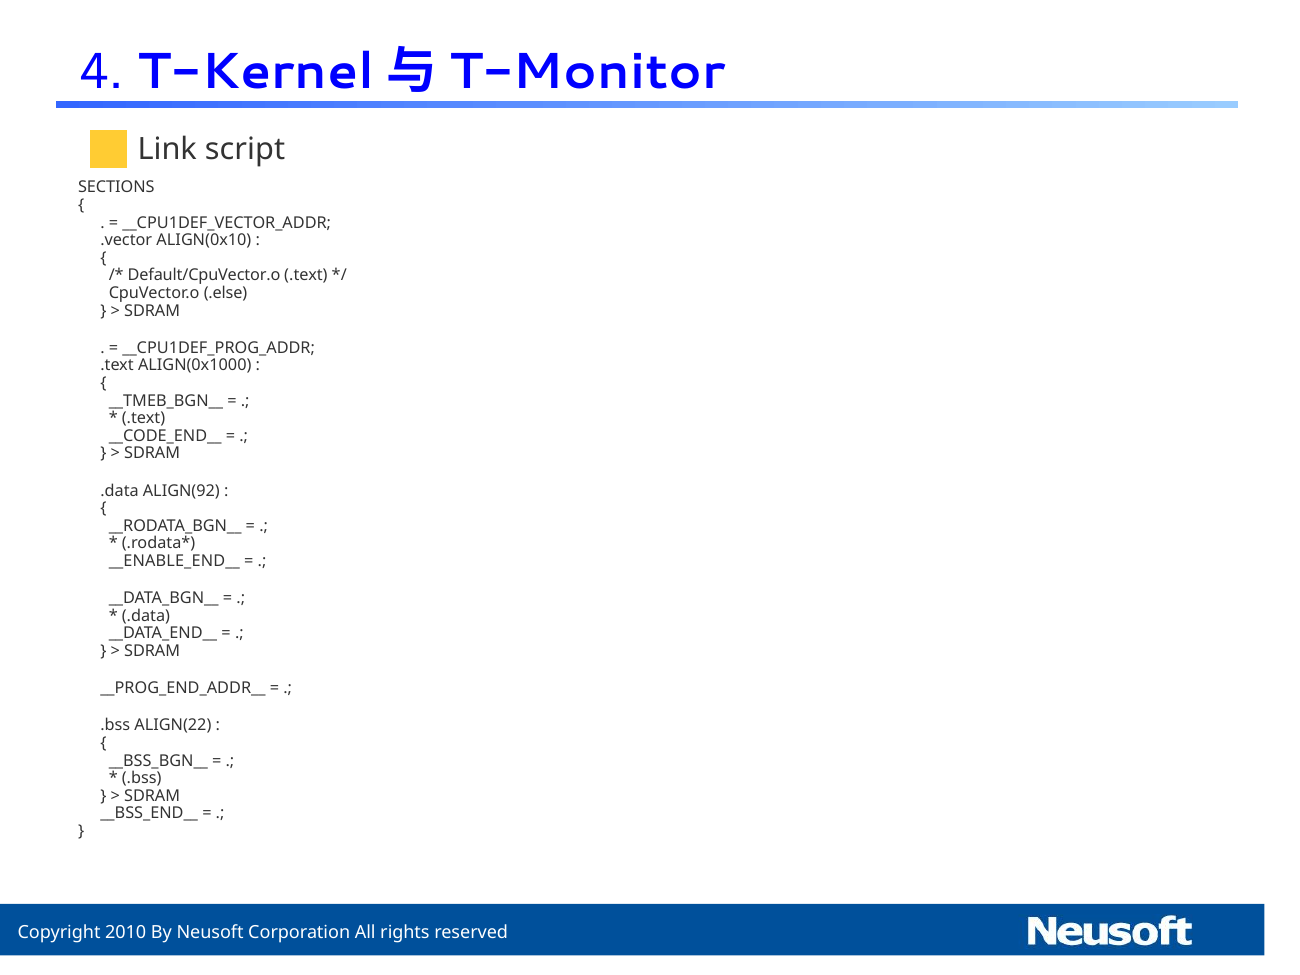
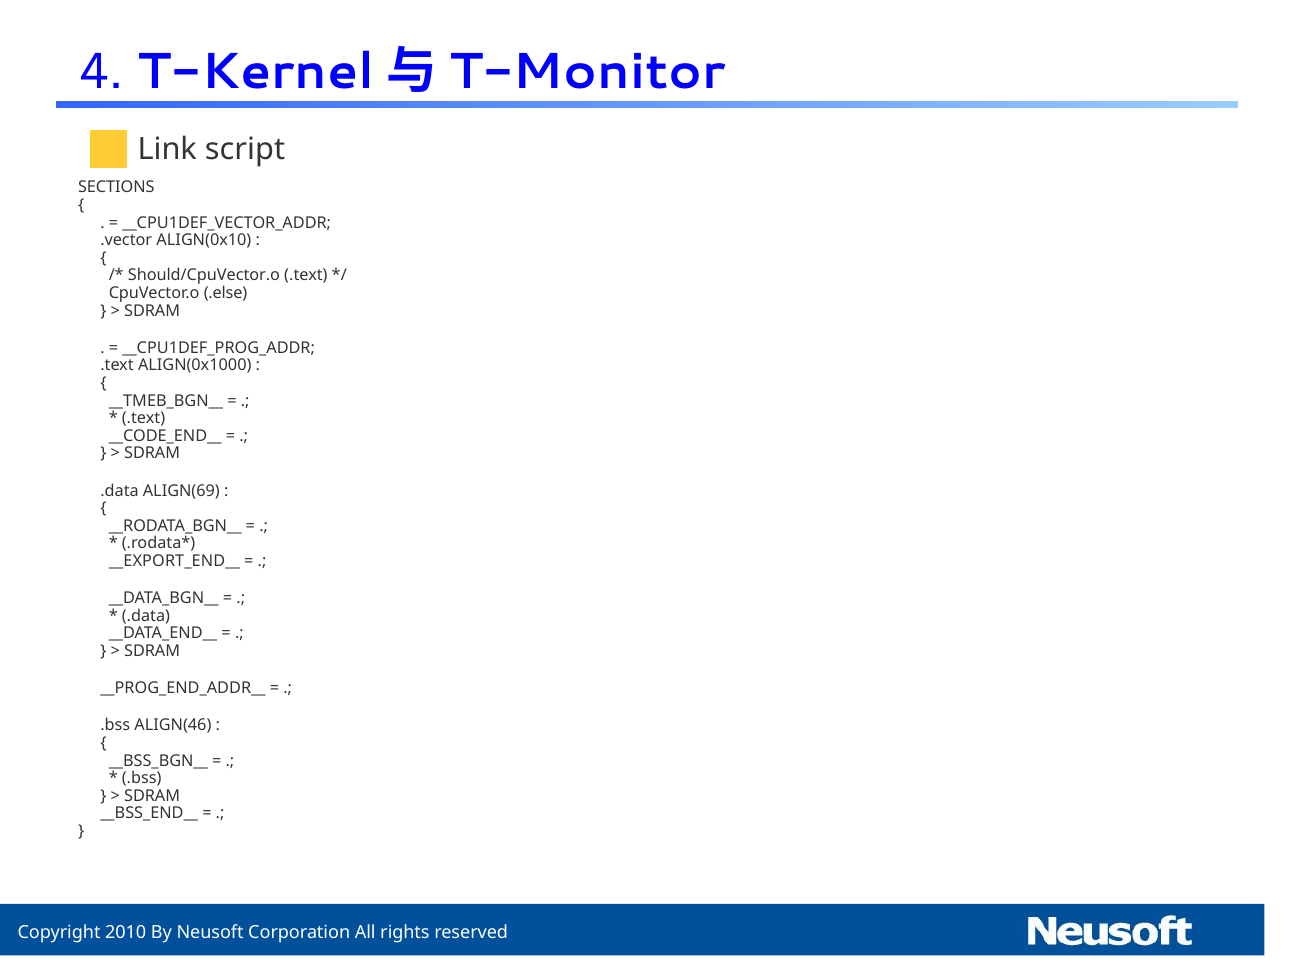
Default/CpuVector.o: Default/CpuVector.o -> Should/CpuVector.o (204, 276)
ALIGN(92: ALIGN(92 -> ALIGN(69 (181, 491)
__ENABLE_END__: __ENABLE_END__ -> __EXPORT_END__ (174, 561)
ALIGN(22: ALIGN(22 -> ALIGN(46 (173, 725)
